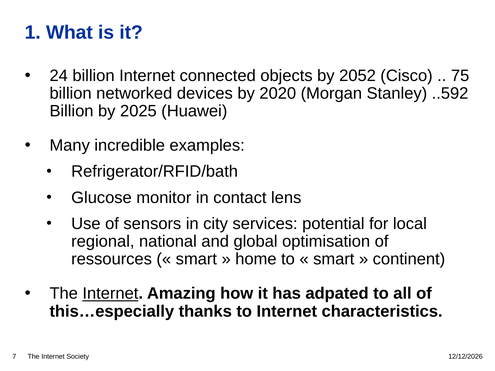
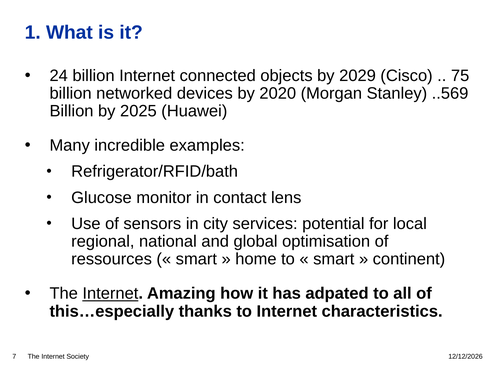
2052: 2052 -> 2029 (358, 76)
..592: ..592 -> ..569 (450, 93)
